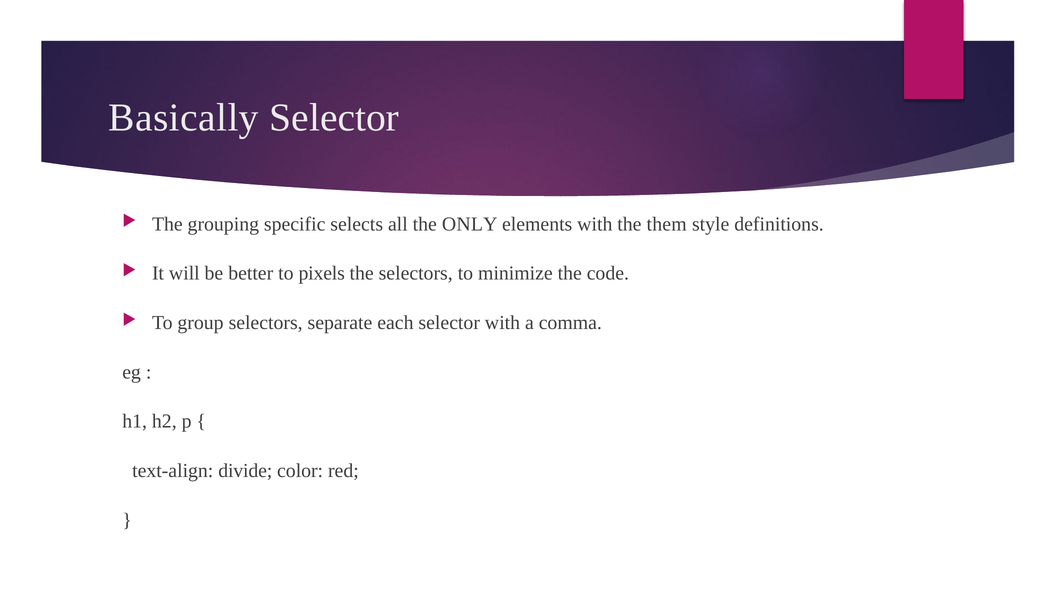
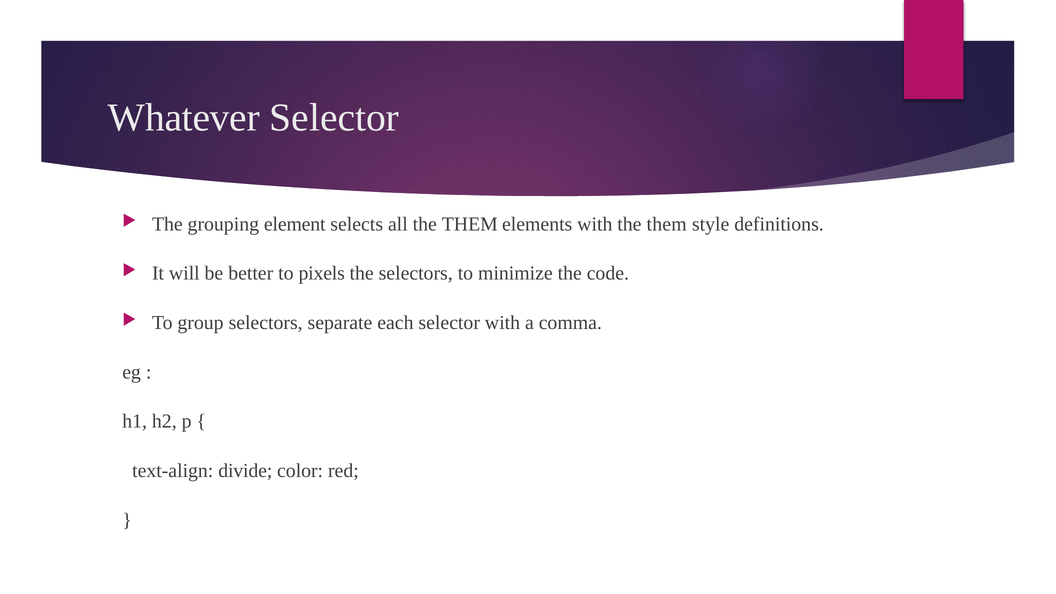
Basically: Basically -> Whatever (184, 118)
specific: specific -> element (295, 224)
all the ONLY: ONLY -> THEM (470, 224)
